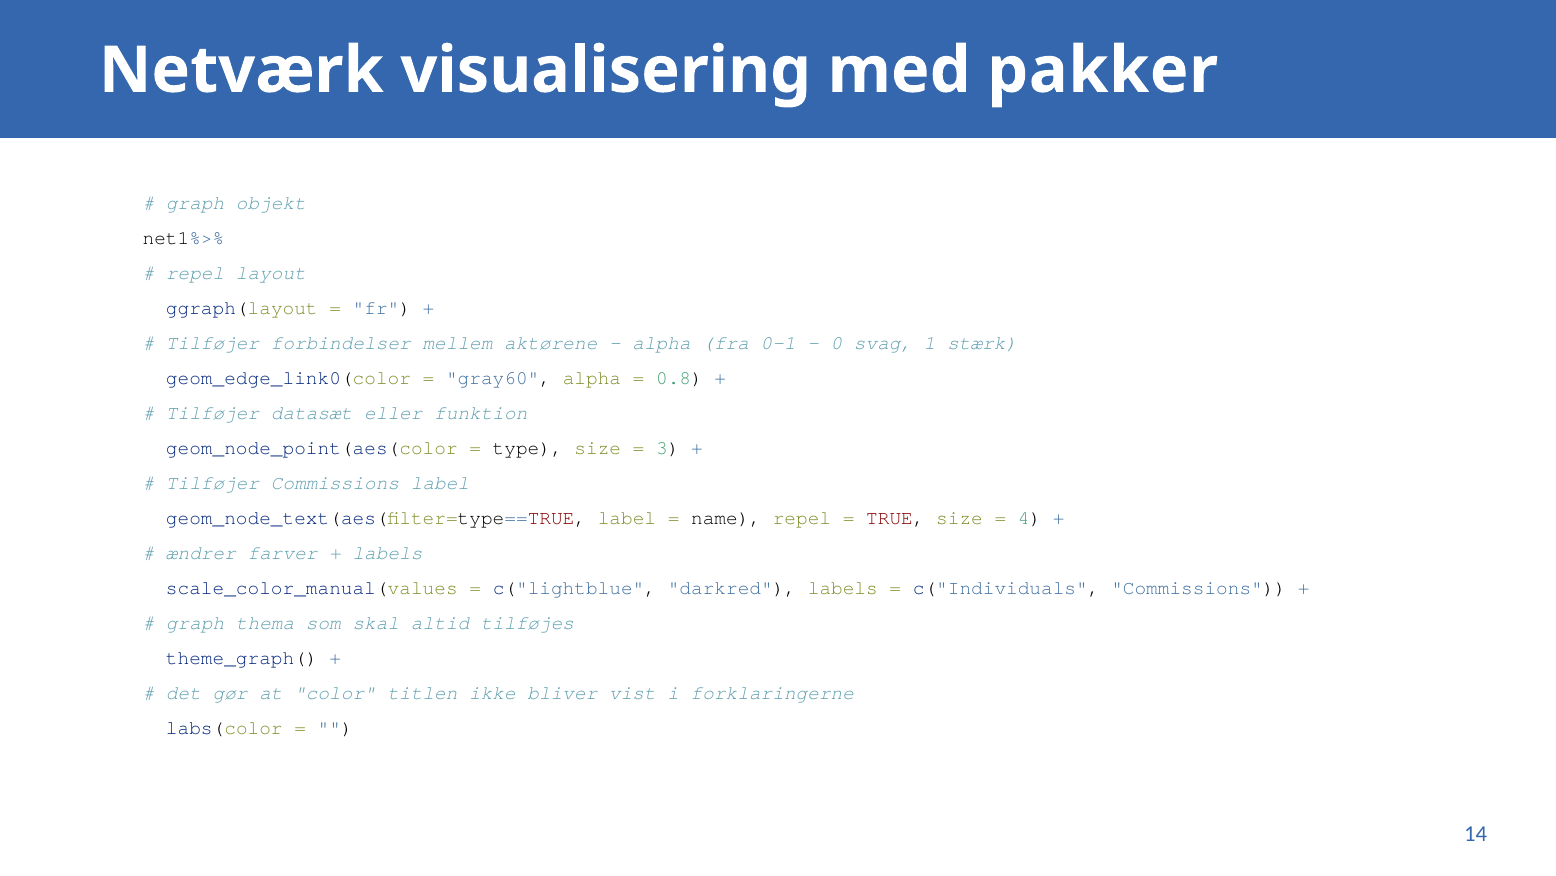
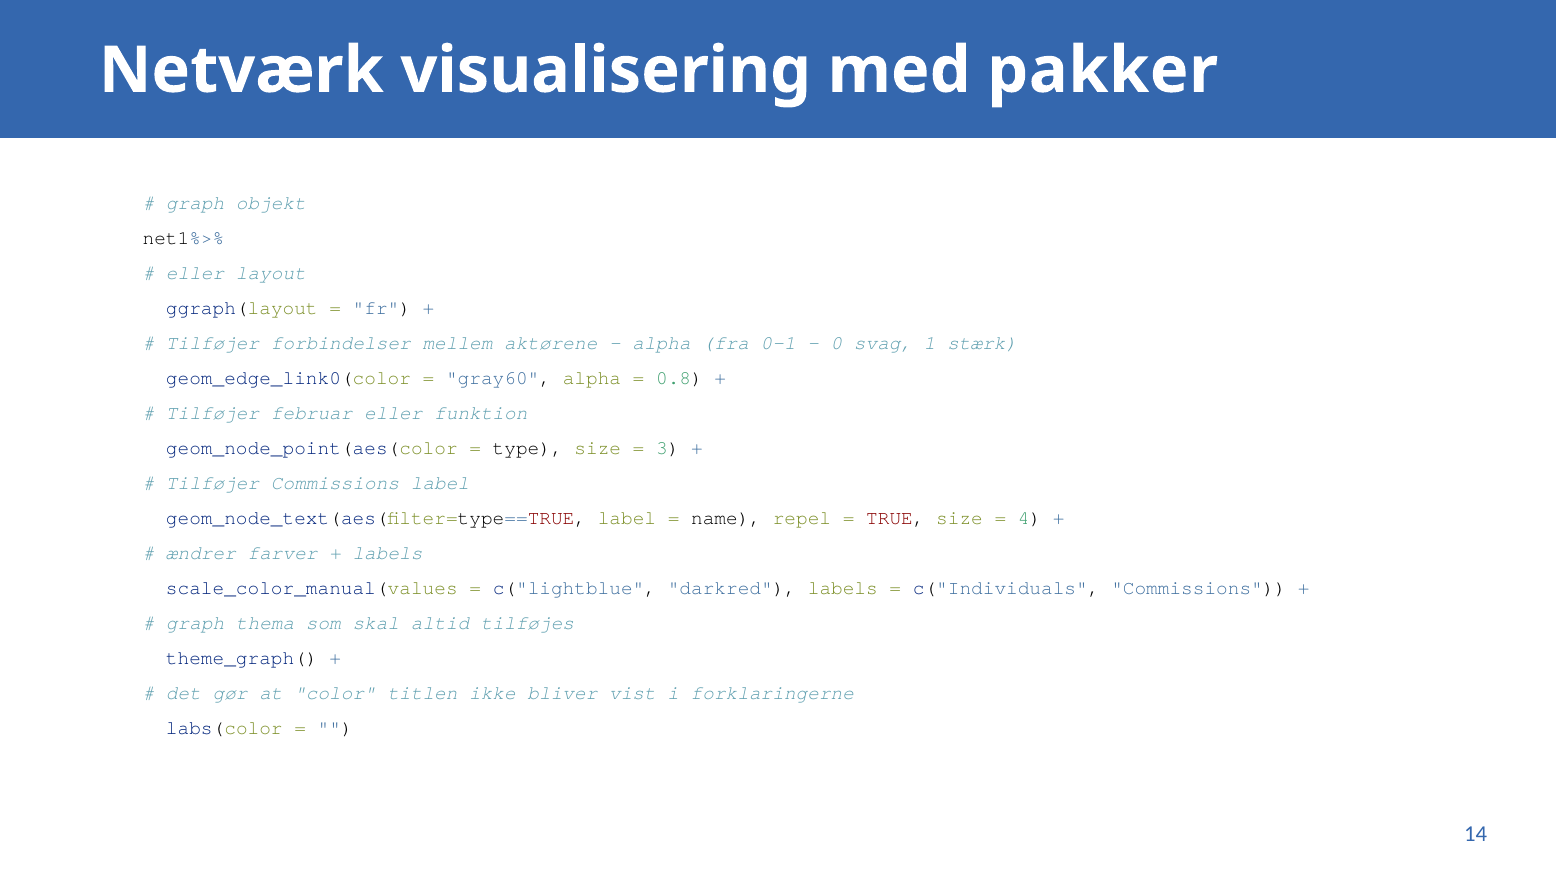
repel: repel -> eller (195, 273)
datasæt: datasæt -> februar (312, 413)
